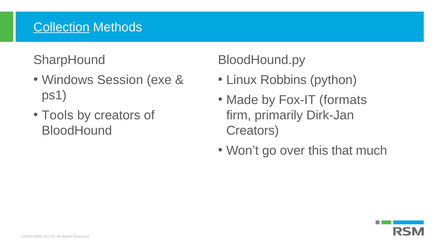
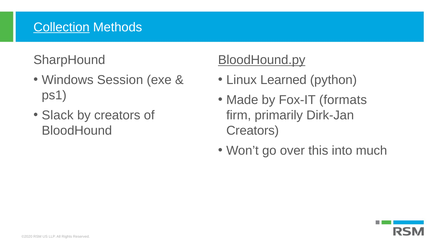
BloodHound.py underline: none -> present (262, 60)
Robbins: Robbins -> Learned (283, 80)
Tools: Tools -> Slack (58, 115)
that: that -> into (342, 150)
